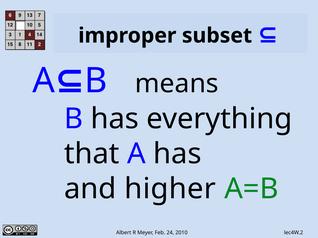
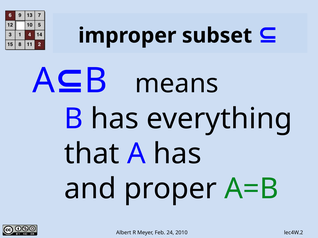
higher: higher -> proper (170, 189)
